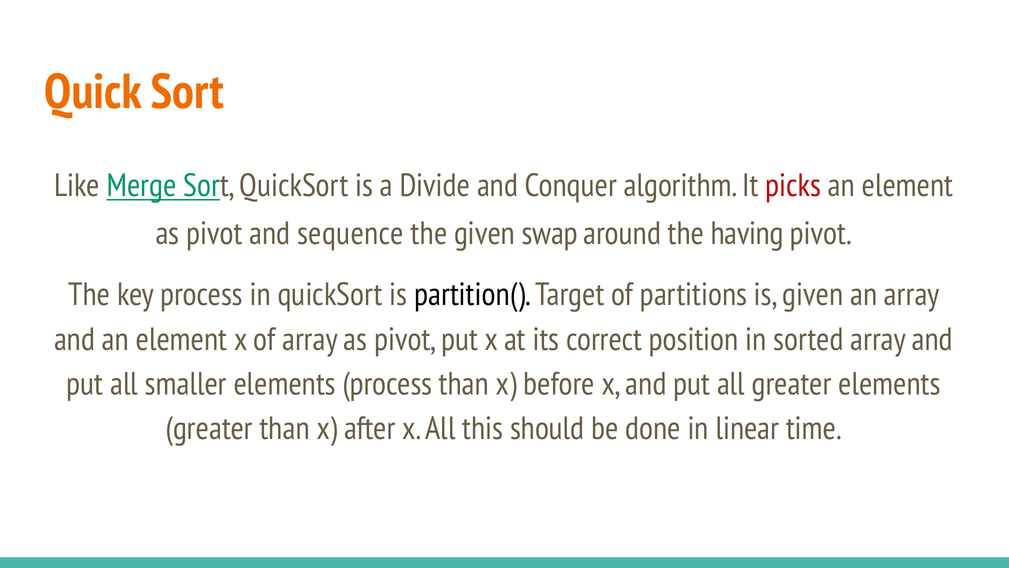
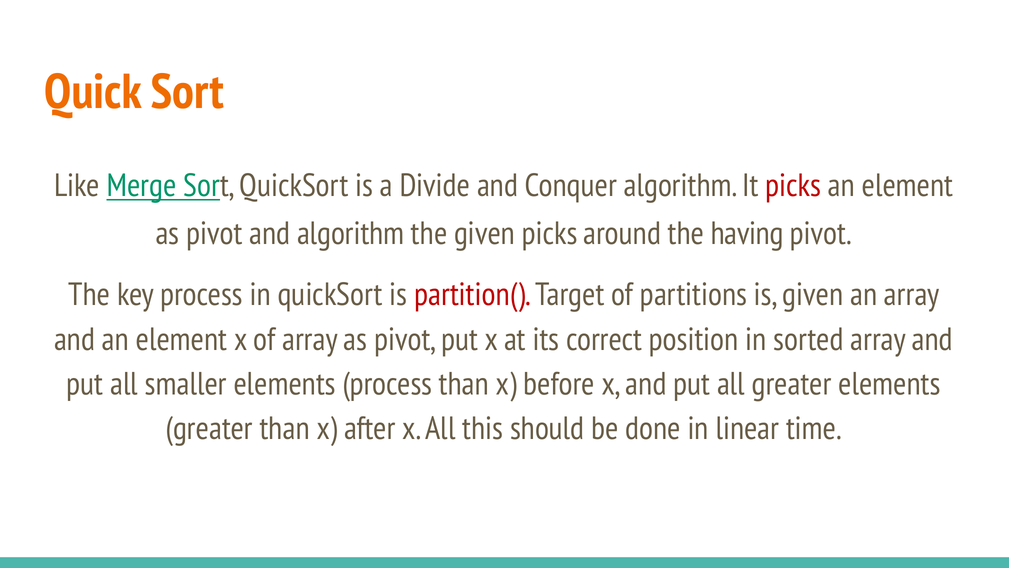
and sequence: sequence -> algorithm (351, 233)
given swap: swap -> picks (550, 233)
partition( colour: black -> red (473, 295)
